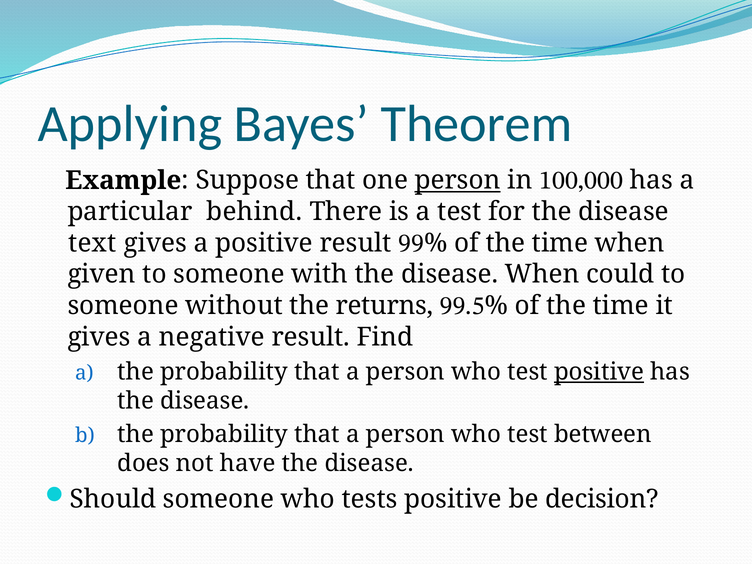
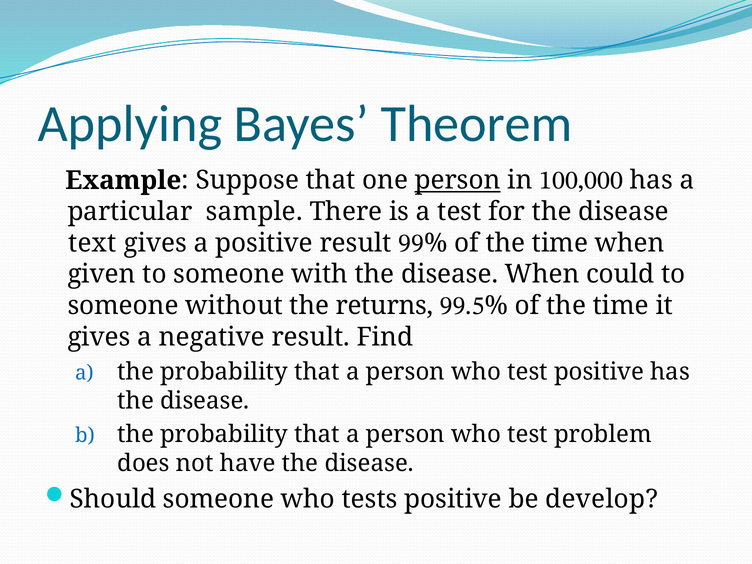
behind: behind -> sample (254, 212)
positive underline: present -> none (599, 372)
between: between -> problem (603, 435)
decision: decision -> develop (602, 499)
